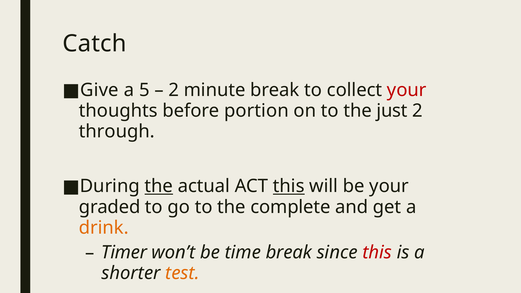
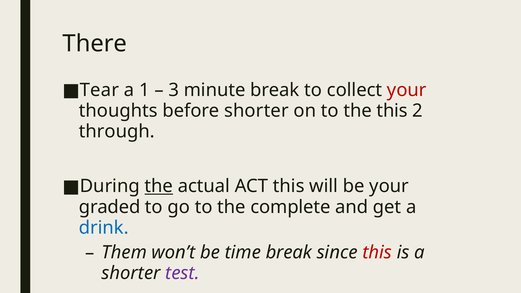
Catch: Catch -> There (95, 44)
Give: Give -> Tear (99, 90)
5: 5 -> 1 (144, 90)
2: 2 -> 3 (174, 90)
before portion: portion -> shorter (256, 111)
the just: just -> this (392, 111)
this underline: present -> none (289, 186)
drink colour: orange -> blue (104, 228)
Timer: Timer -> Them (124, 252)
test colour: orange -> purple (182, 273)
